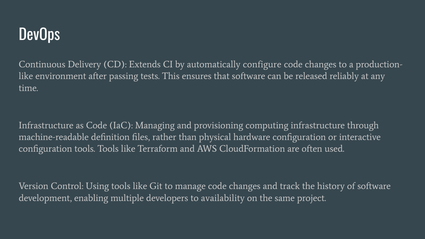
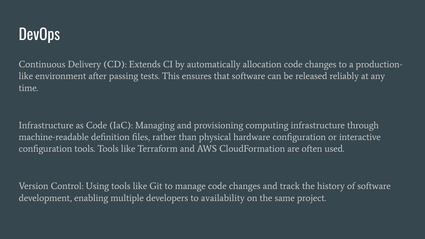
configure: configure -> allocation (262, 65)
